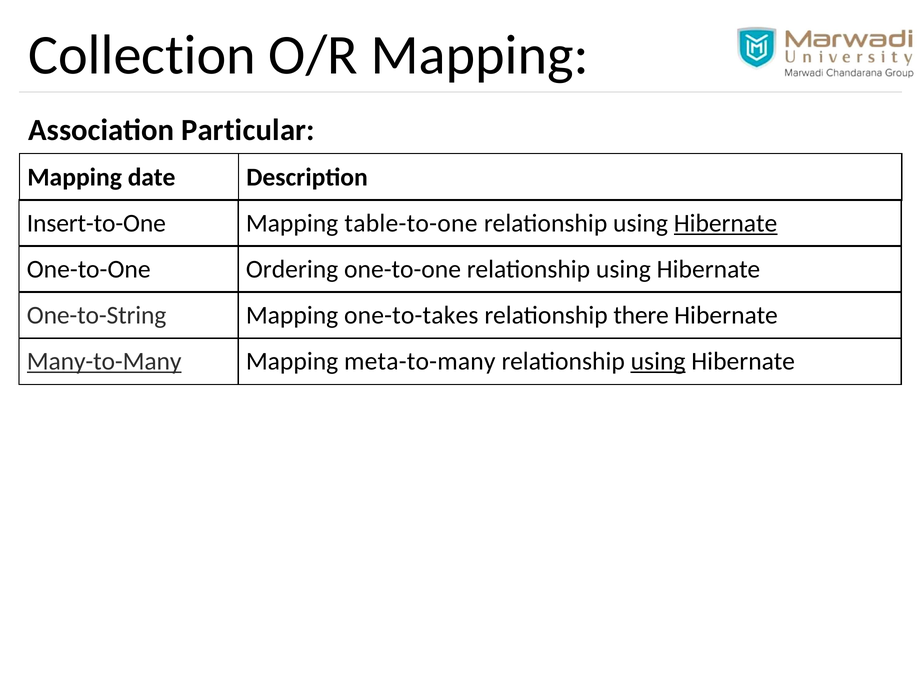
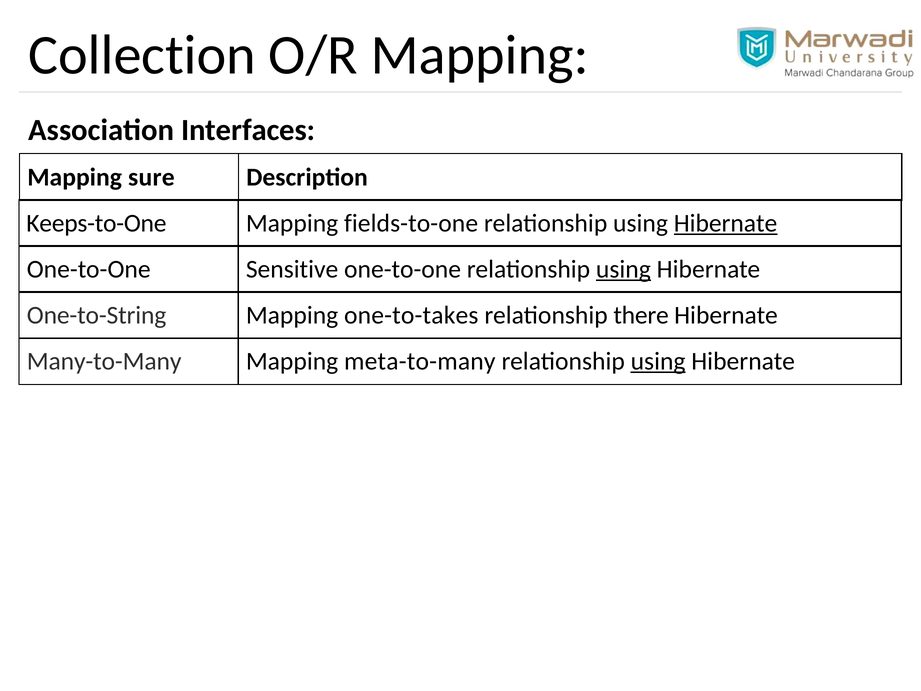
Particular: Particular -> Interfaces (248, 130)
date: date -> sure (151, 177)
Insert-to-One: Insert-to-One -> Keeps-to-One (96, 223)
table-to-one: table-to-one -> fields-to-one (411, 223)
Ordering: Ordering -> Sensitive (292, 269)
using underline: none -> present (623, 269)
Many-to-Many underline: present -> none (104, 361)
